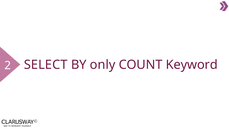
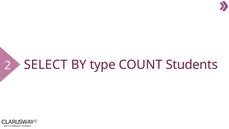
only: only -> type (103, 65)
Keyword: Keyword -> Students (192, 65)
